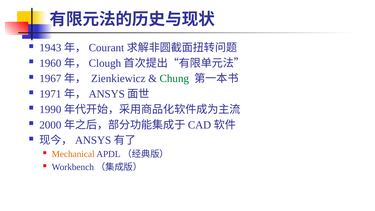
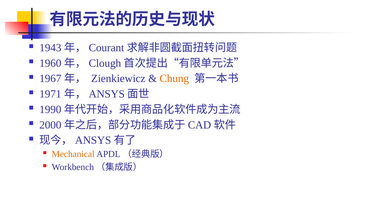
Chung colour: green -> orange (174, 79)
